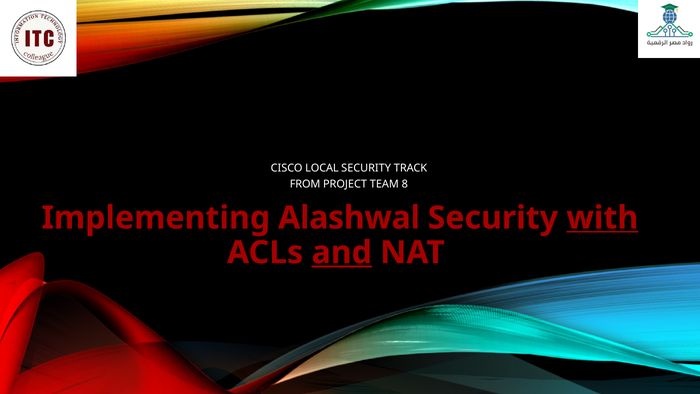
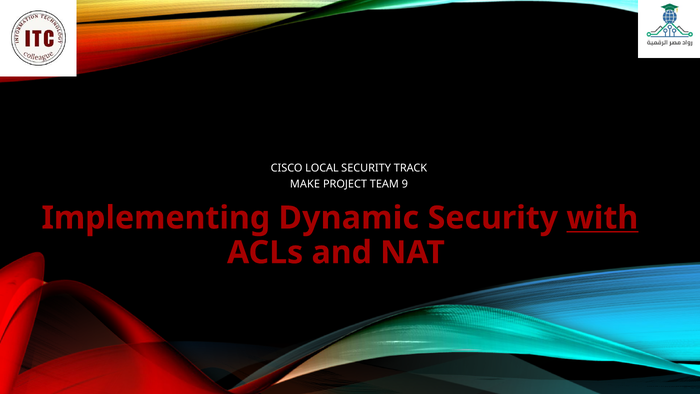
FROM: FROM -> MAKE (305, 184)
8: 8 -> 9 (405, 184)
Alashwal: Alashwal -> Dynamic (349, 218)
and underline: present -> none (342, 252)
